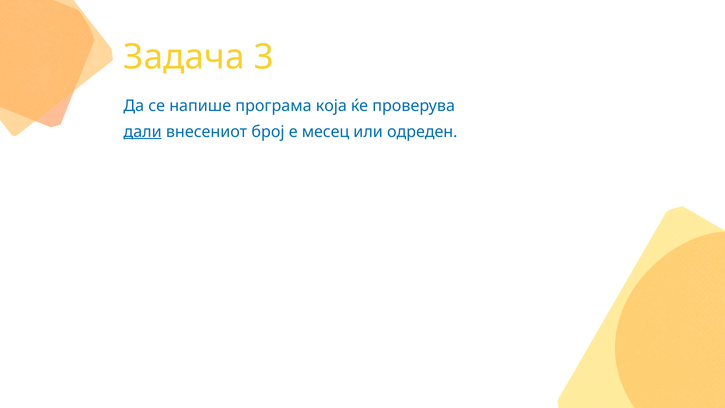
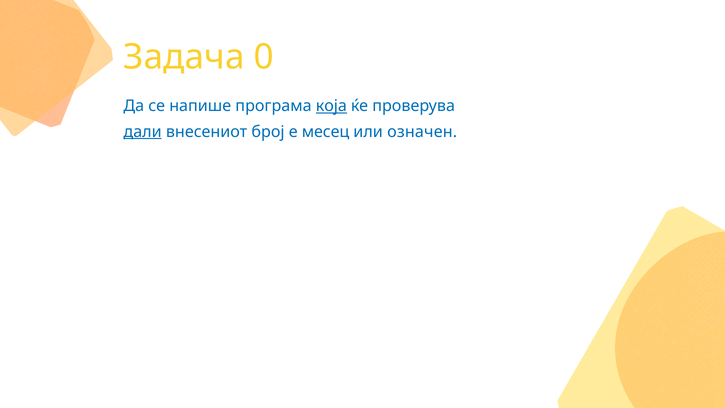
3: 3 -> 0 (264, 57)
која underline: none -> present (331, 106)
одреден: одреден -> означен (422, 132)
